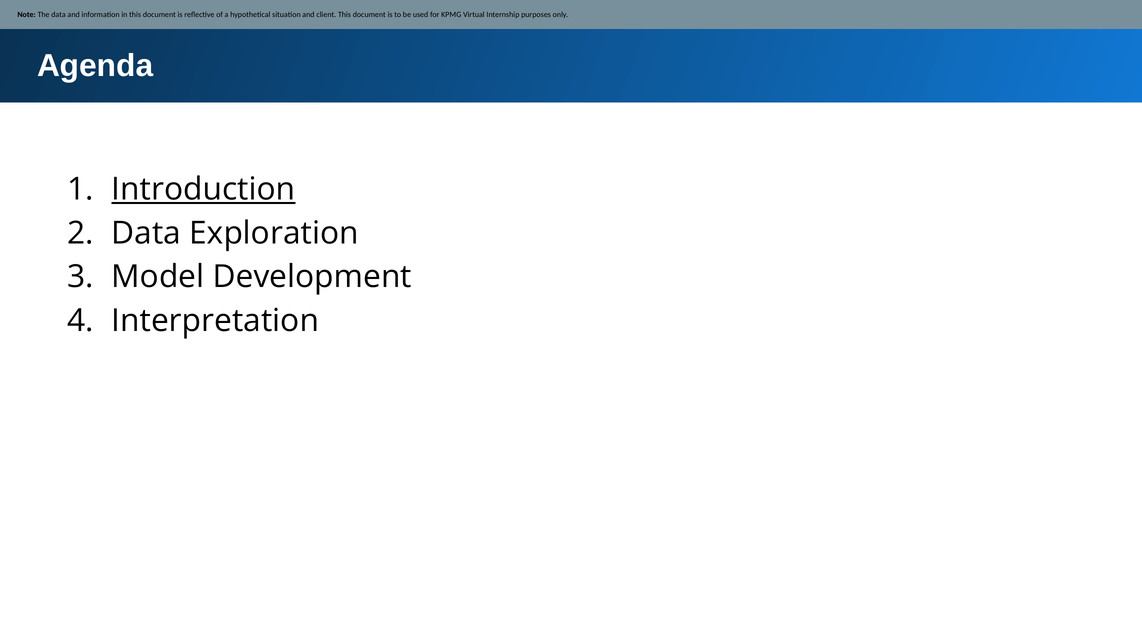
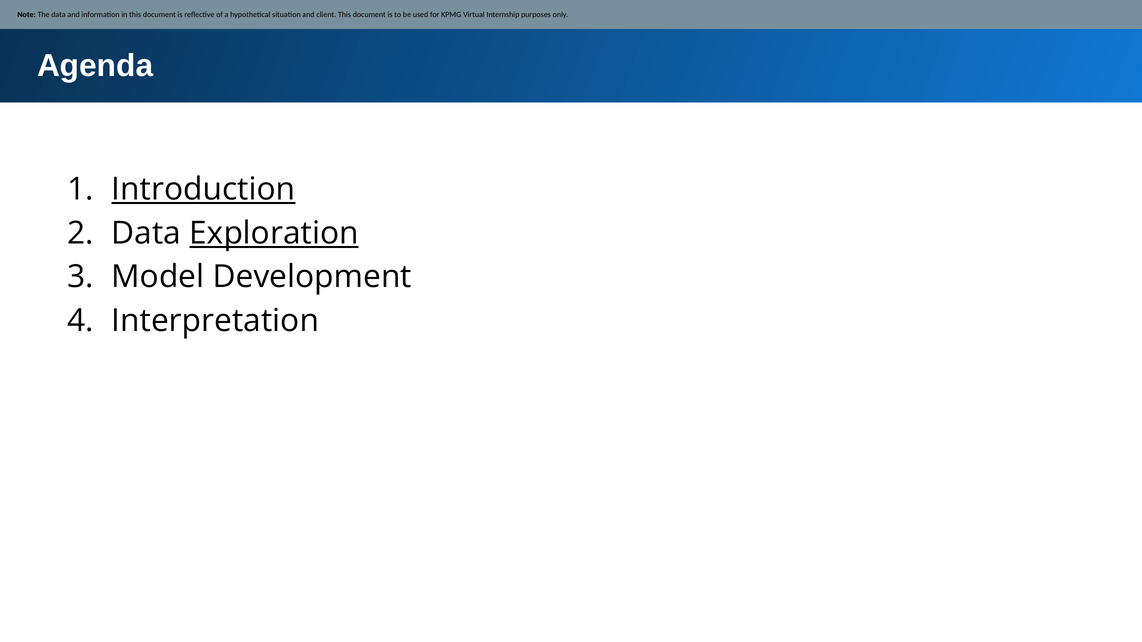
Exploration underline: none -> present (274, 233)
